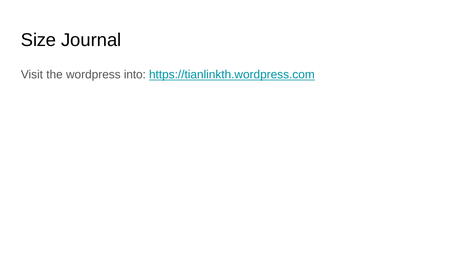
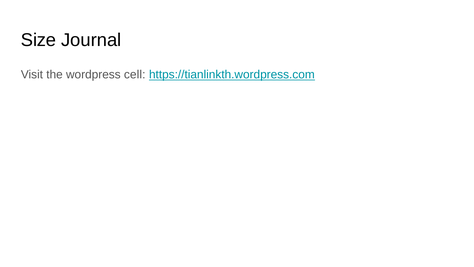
into: into -> cell (135, 75)
